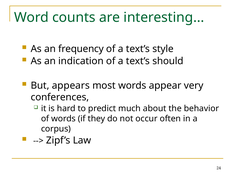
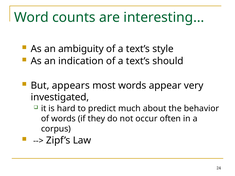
frequency: frequency -> ambiguity (81, 49)
conferences: conferences -> investigated (60, 97)
